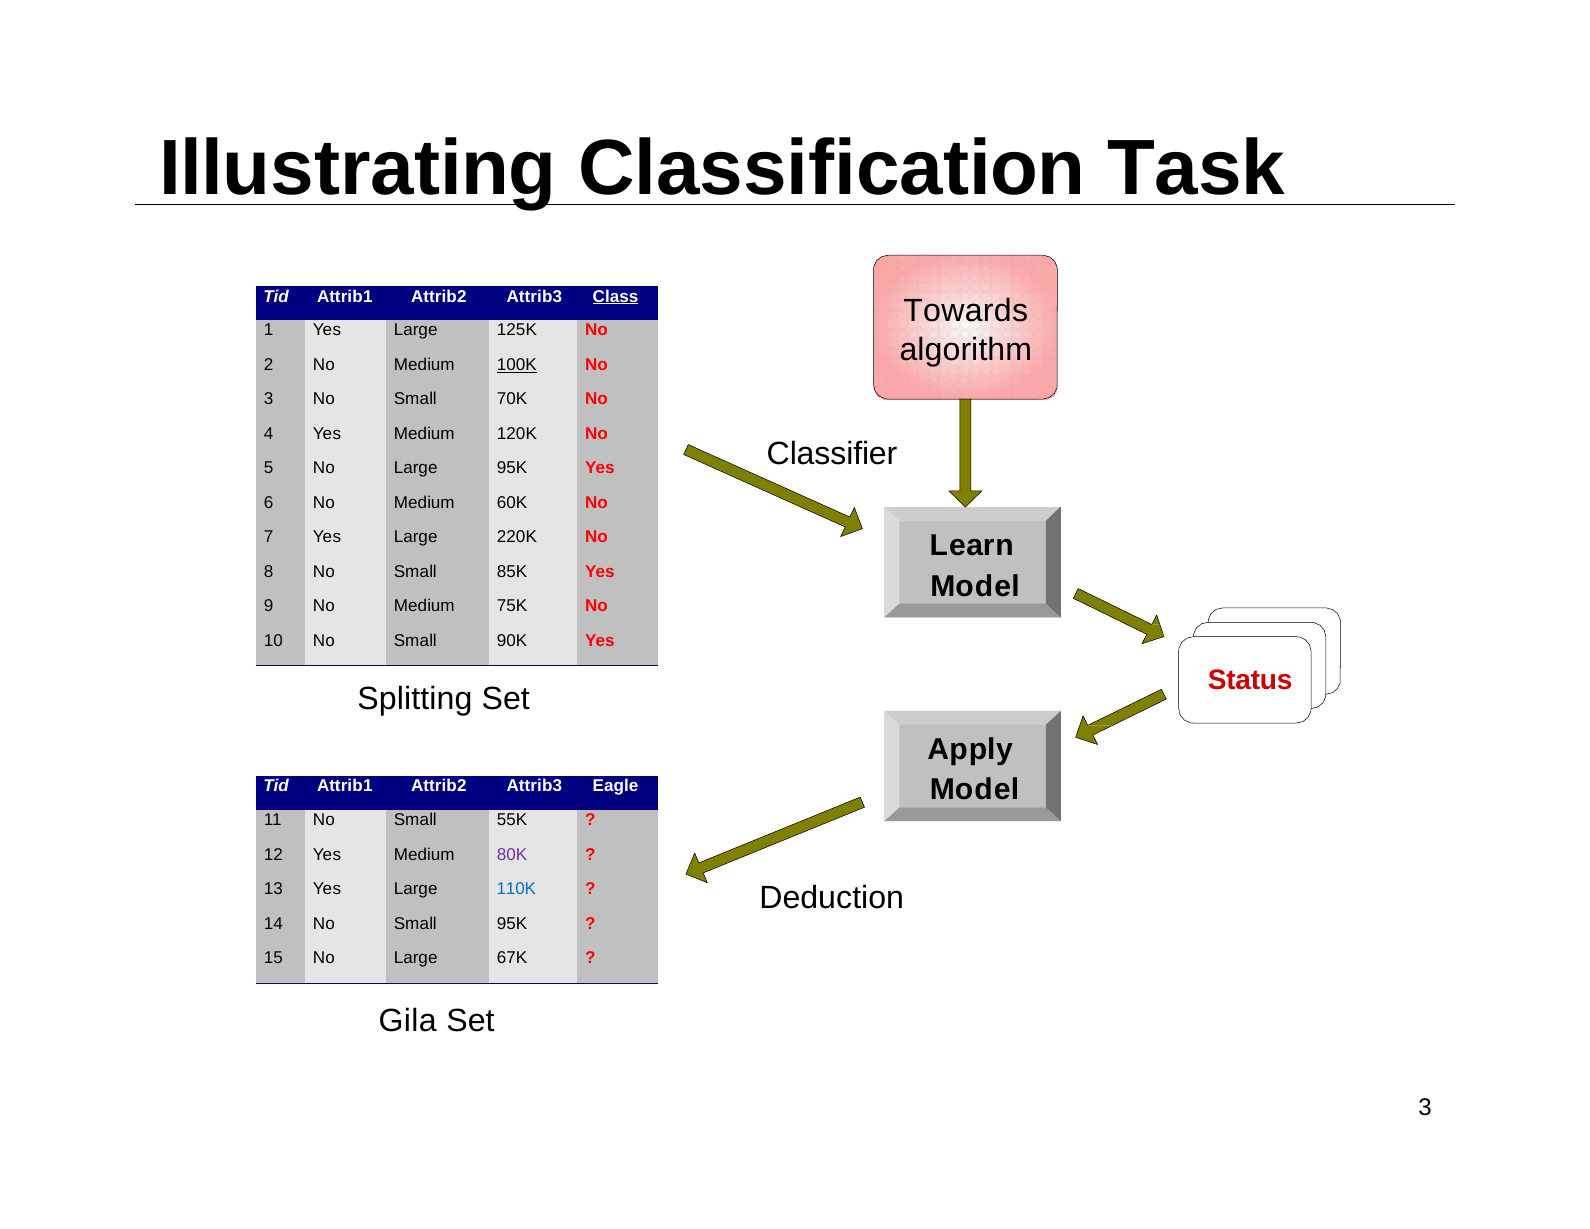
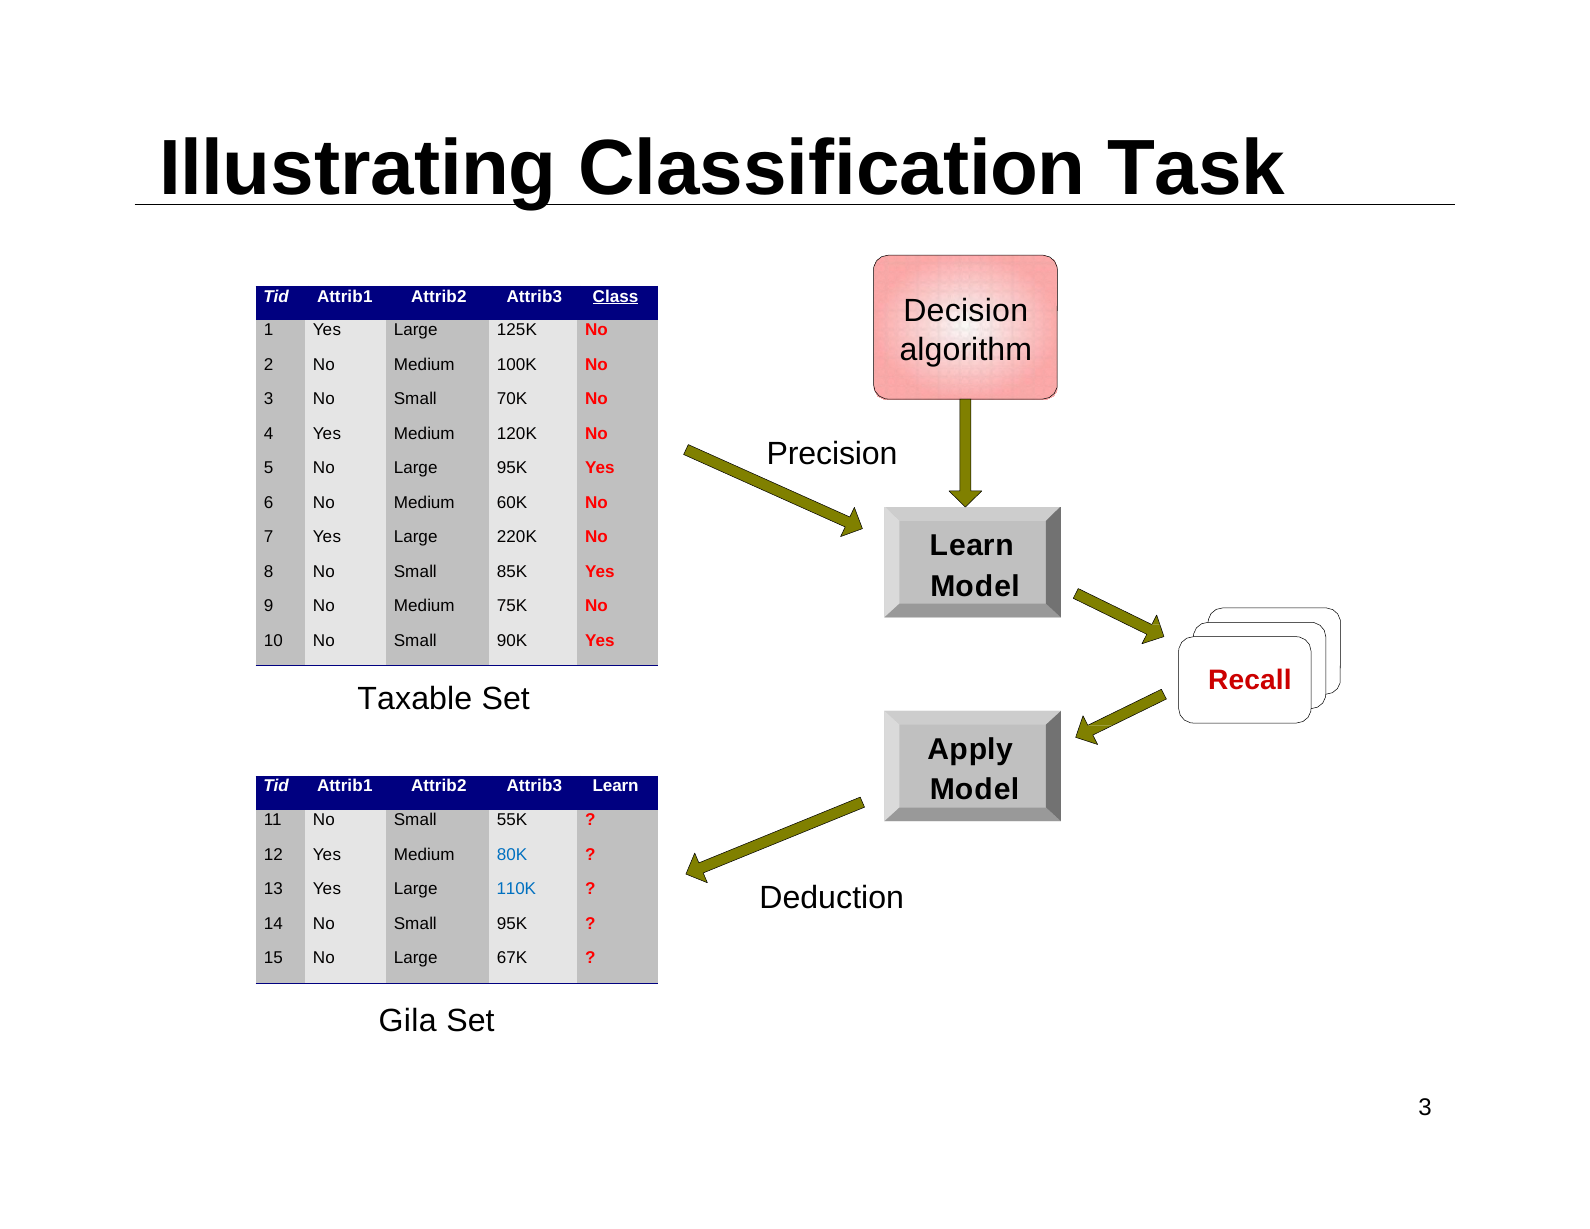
Towards: Towards -> Decision (966, 311)
100K underline: present -> none (517, 365)
Classifier: Classifier -> Precision (832, 454)
Status: Status -> Recall (1250, 680)
Splitting: Splitting -> Taxable (415, 698)
Attrib3 Eagle: Eagle -> Learn (616, 786)
80K colour: purple -> blue (512, 854)
